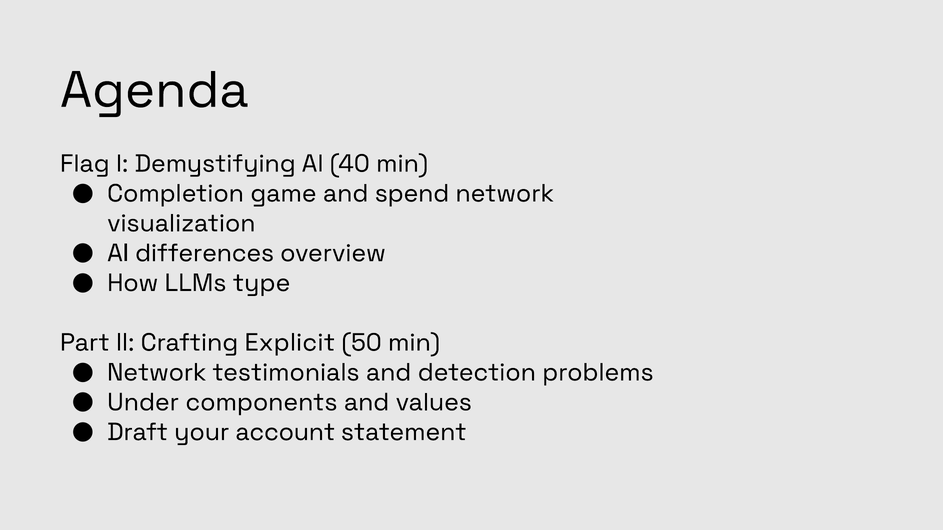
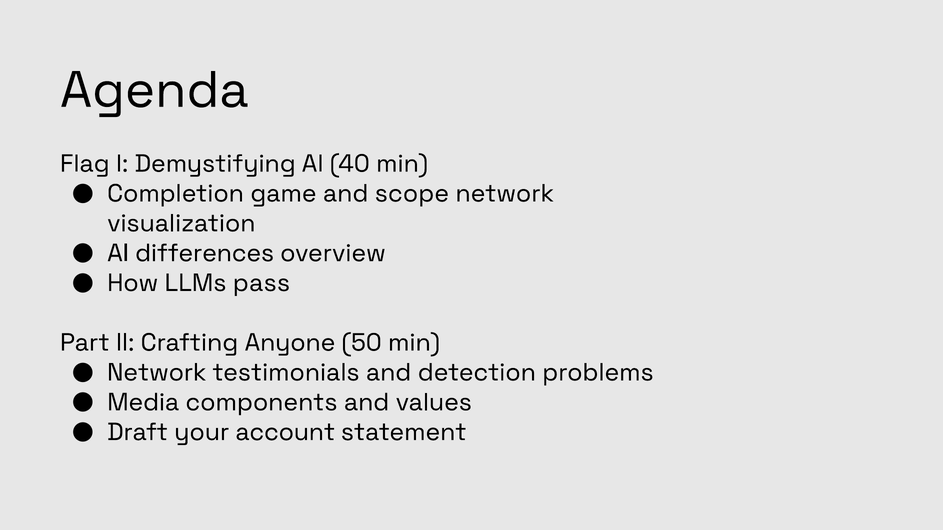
spend: spend -> scope (412, 193)
type: type -> pass (261, 283)
Explicit: Explicit -> Anyone (290, 343)
Under: Under -> Media (143, 402)
